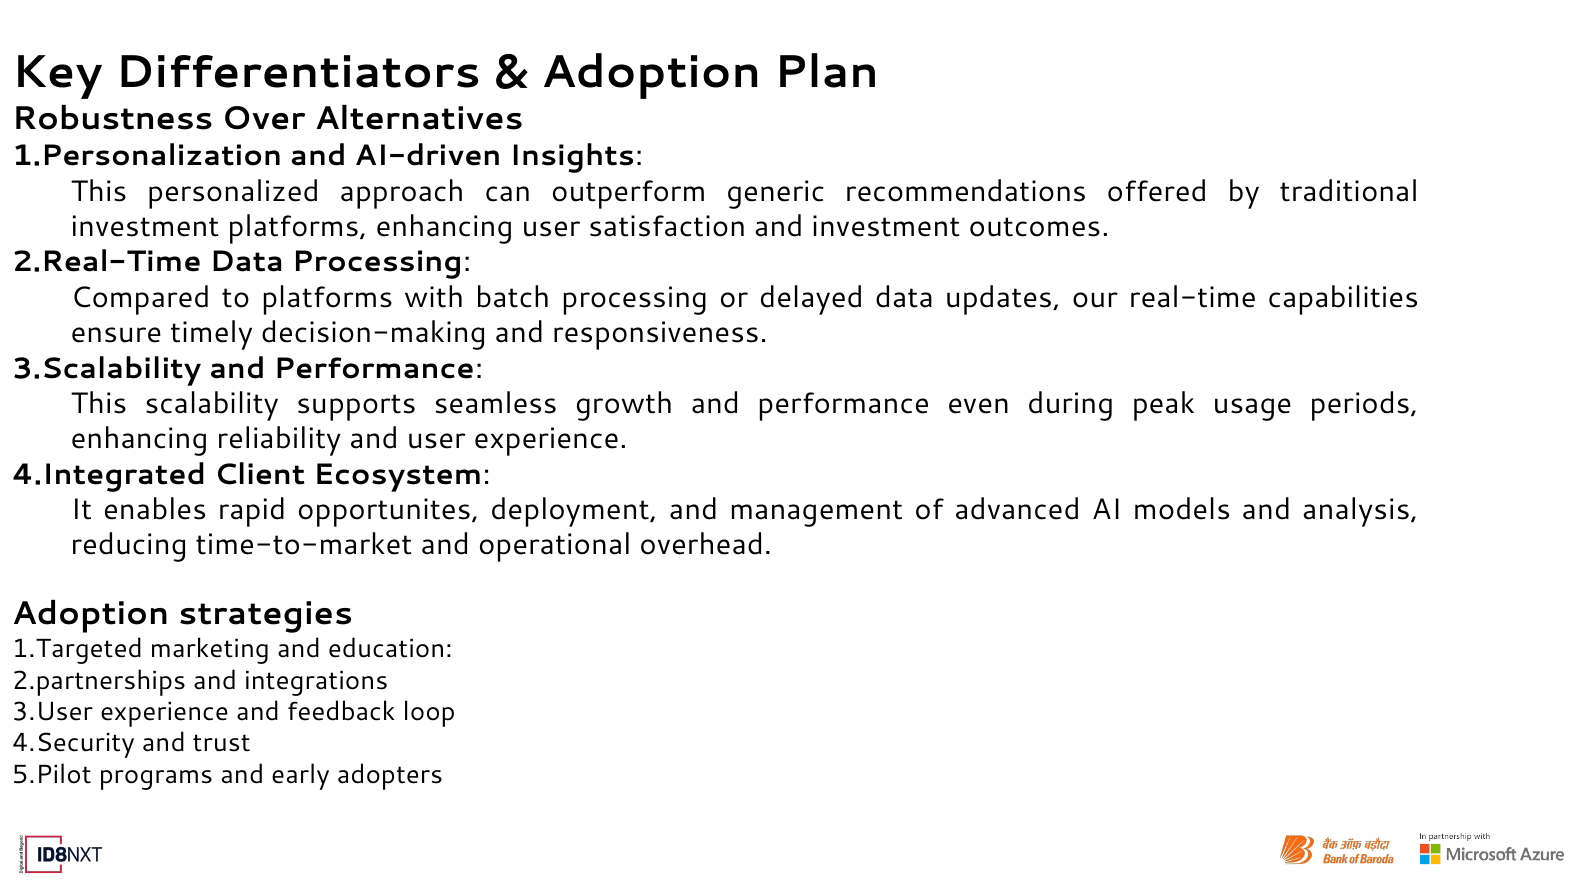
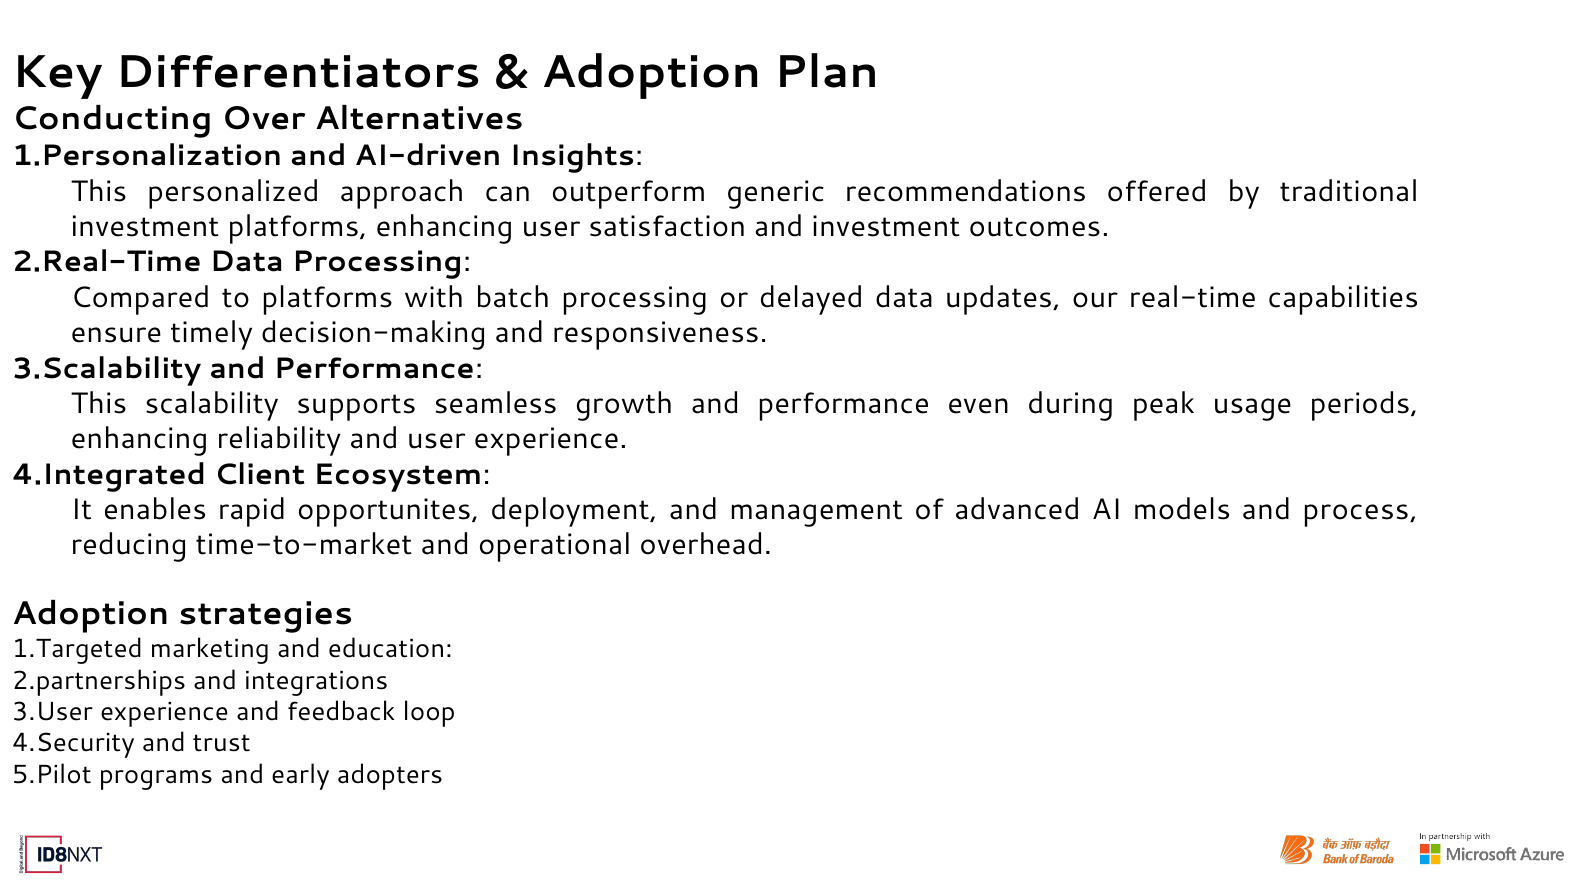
Robustness: Robustness -> Conducting (112, 119)
analysis: analysis -> process (1360, 510)
